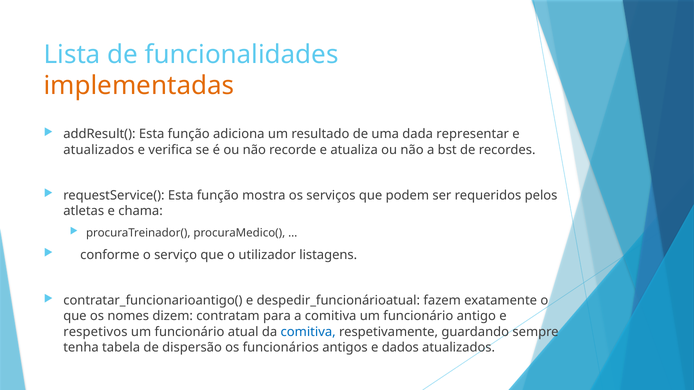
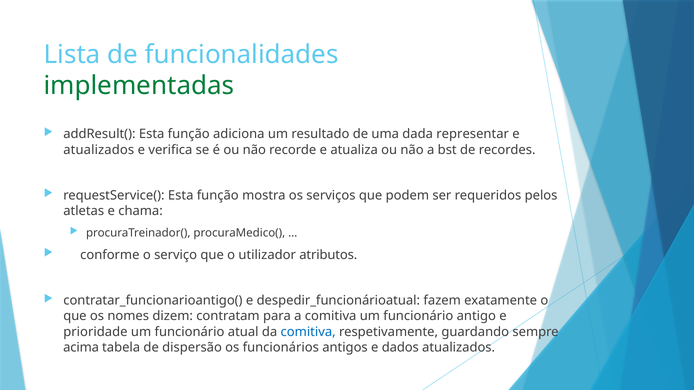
implementadas colour: orange -> green (139, 86)
listagens: listagens -> atributos (328, 255)
respetivos: respetivos -> prioridade (95, 332)
tenha: tenha -> acima (81, 348)
